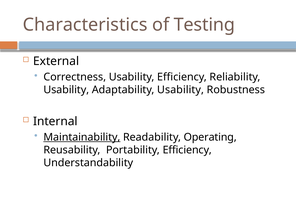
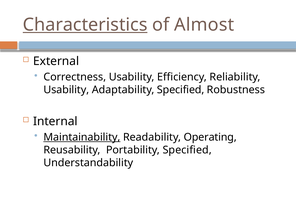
Characteristics underline: none -> present (85, 25)
Testing: Testing -> Almost (204, 25)
Adaptability Usability: Usability -> Specified (181, 90)
Portability Efficiency: Efficiency -> Specified (187, 150)
